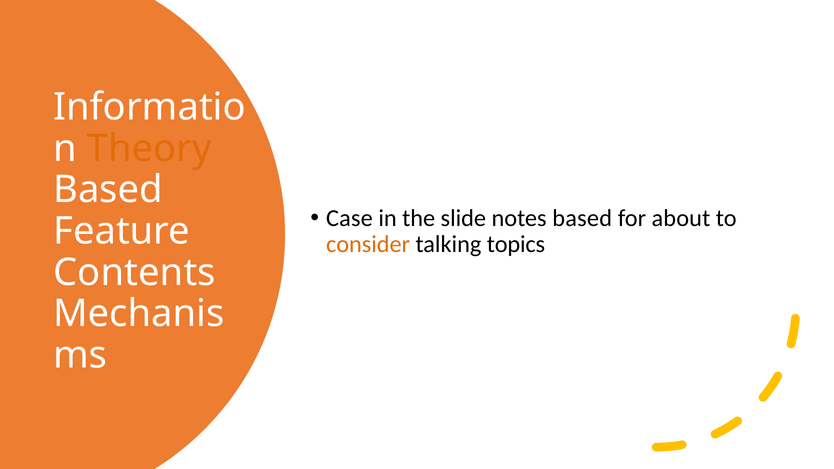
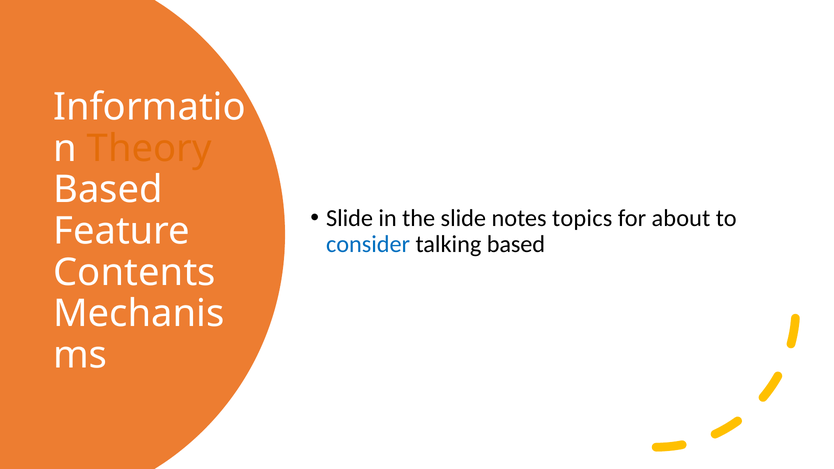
Case: Case -> Slide (350, 218)
notes based: based -> topics (582, 218)
consider colour: orange -> blue (368, 244)
talking topics: topics -> based (516, 244)
